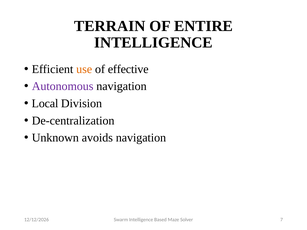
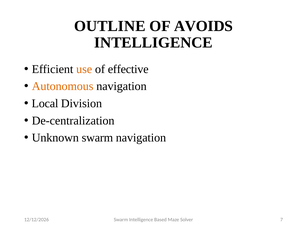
TERRAIN: TERRAIN -> OUTLINE (110, 26)
ENTIRE: ENTIRE -> AVOIDS (204, 26)
Autonomous colour: purple -> orange (63, 86)
Unknown avoids: avoids -> swarm (97, 138)
